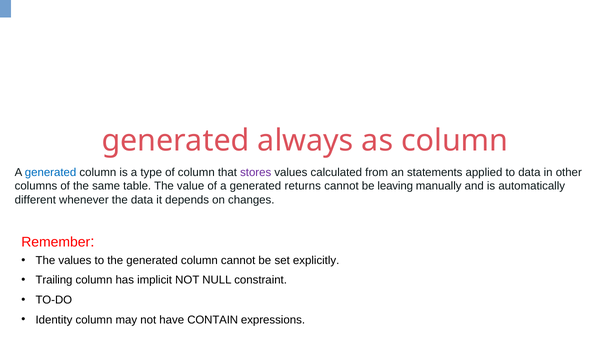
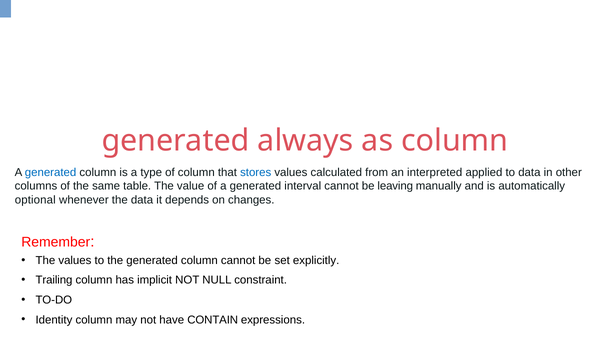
stores colour: purple -> blue (256, 173)
statements: statements -> interpreted (435, 173)
returns: returns -> interval (303, 186)
different: different -> optional (35, 200)
